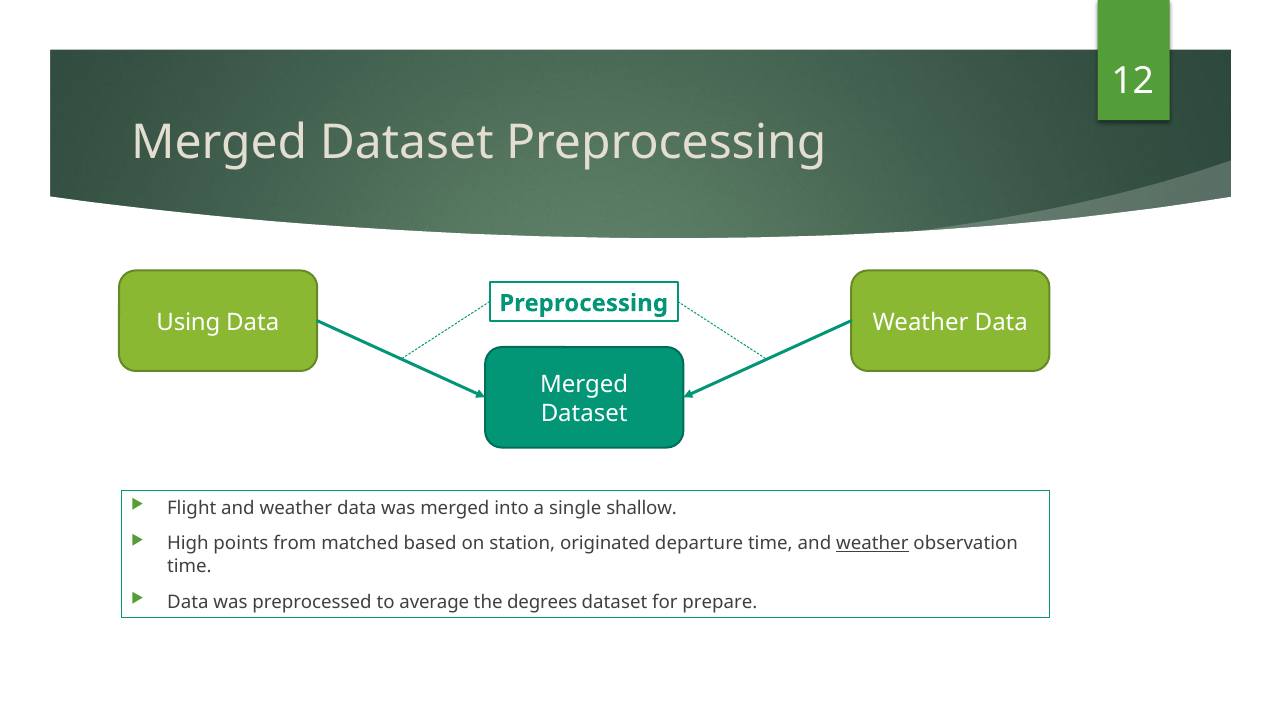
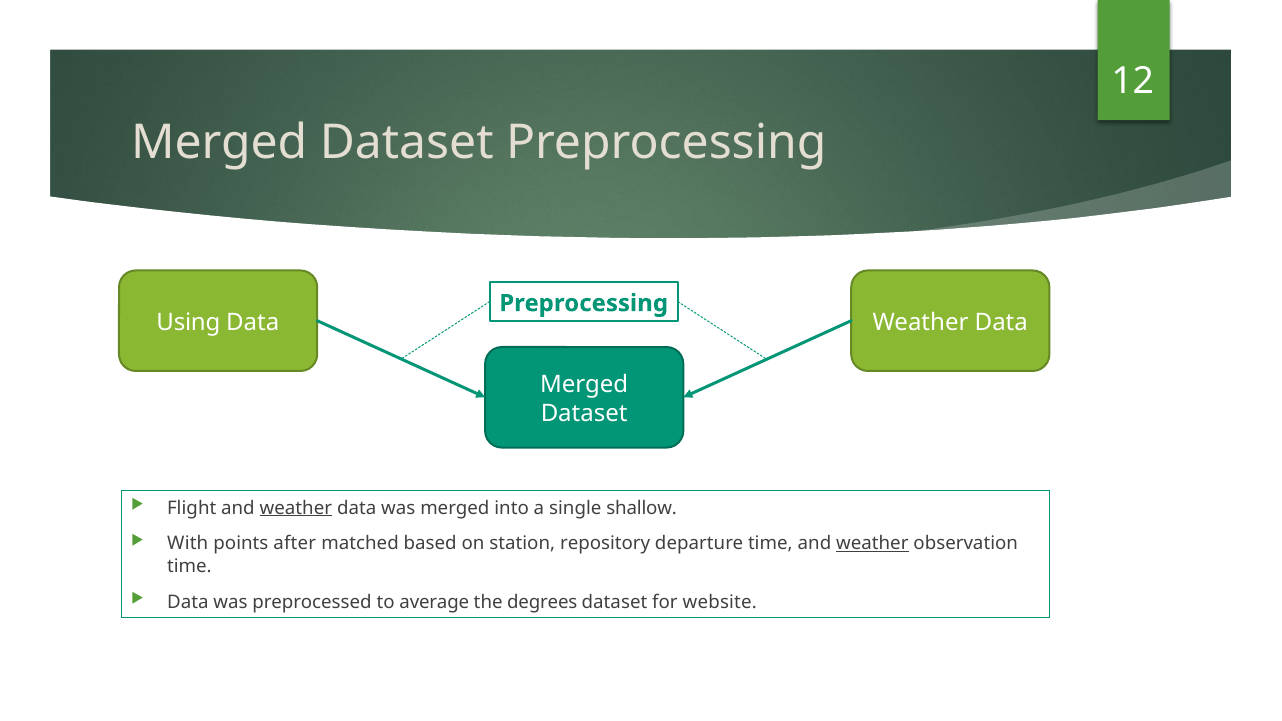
weather underline: none -> present (296, 508)
High: High -> With (188, 544)
from: from -> after (295, 544)
originated: originated -> repository (605, 544)
prepare: prepare -> website (720, 602)
